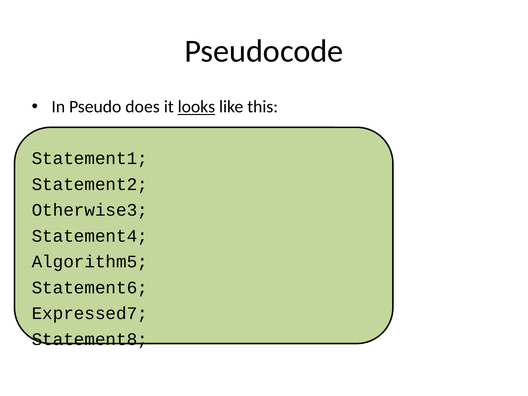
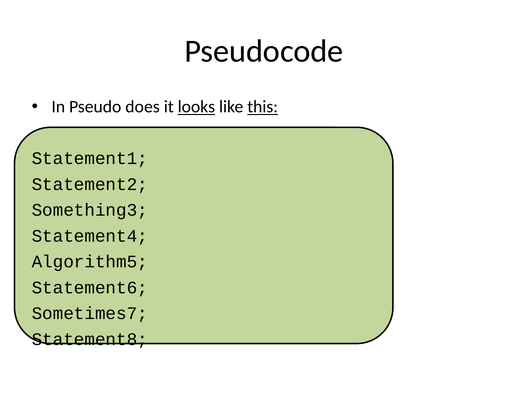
this underline: none -> present (263, 107)
Otherwise3: Otherwise3 -> Something3 (90, 210)
Expressed7: Expressed7 -> Sometimes7 (90, 313)
